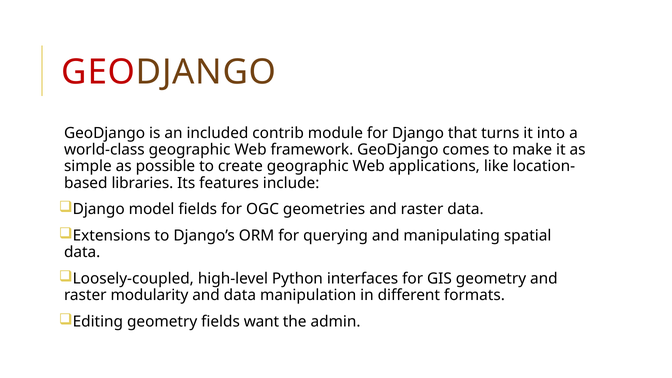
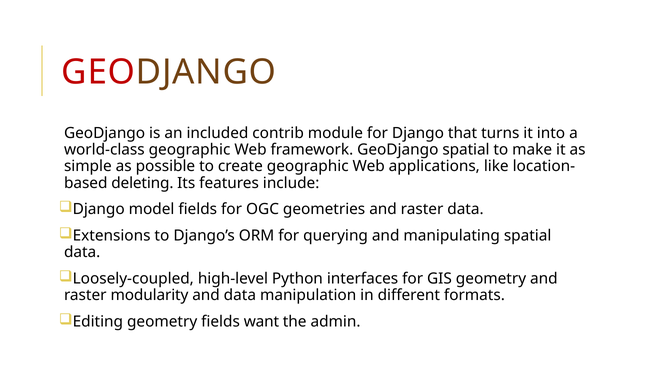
GeoDjango comes: comes -> spatial (466, 150)
libraries: libraries -> deleting (142, 183)
